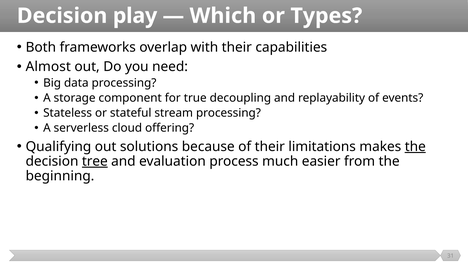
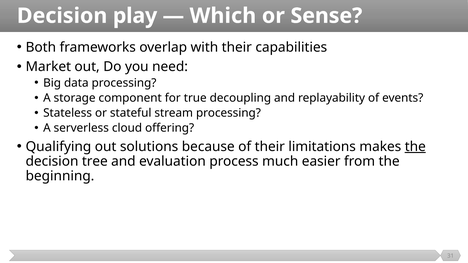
Types: Types -> Sense (326, 16)
Almost: Almost -> Market (48, 67)
tree underline: present -> none (95, 161)
